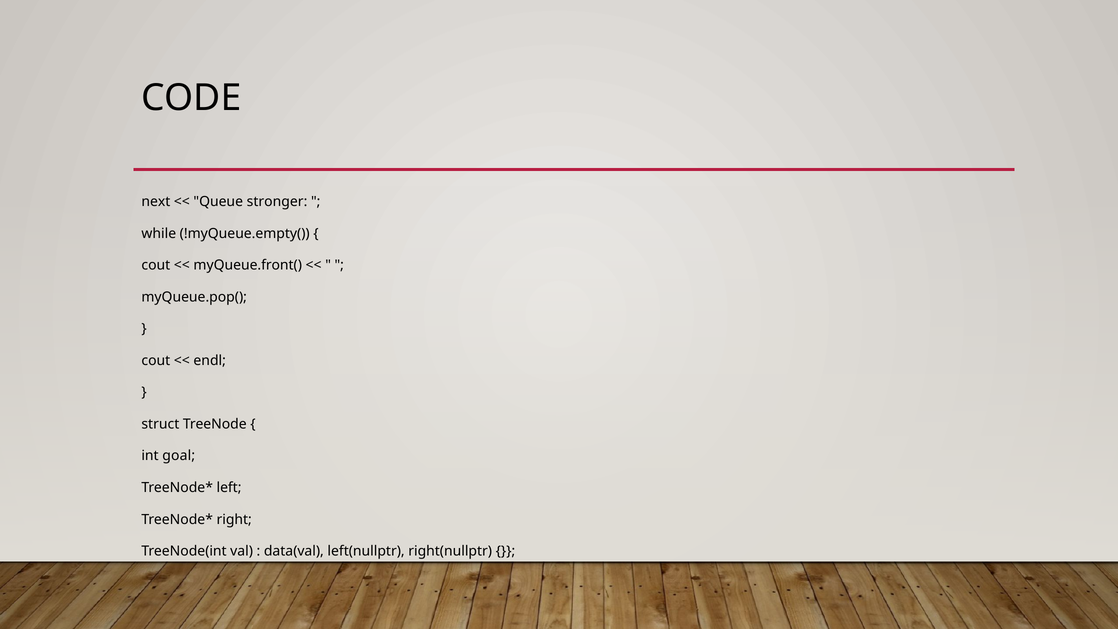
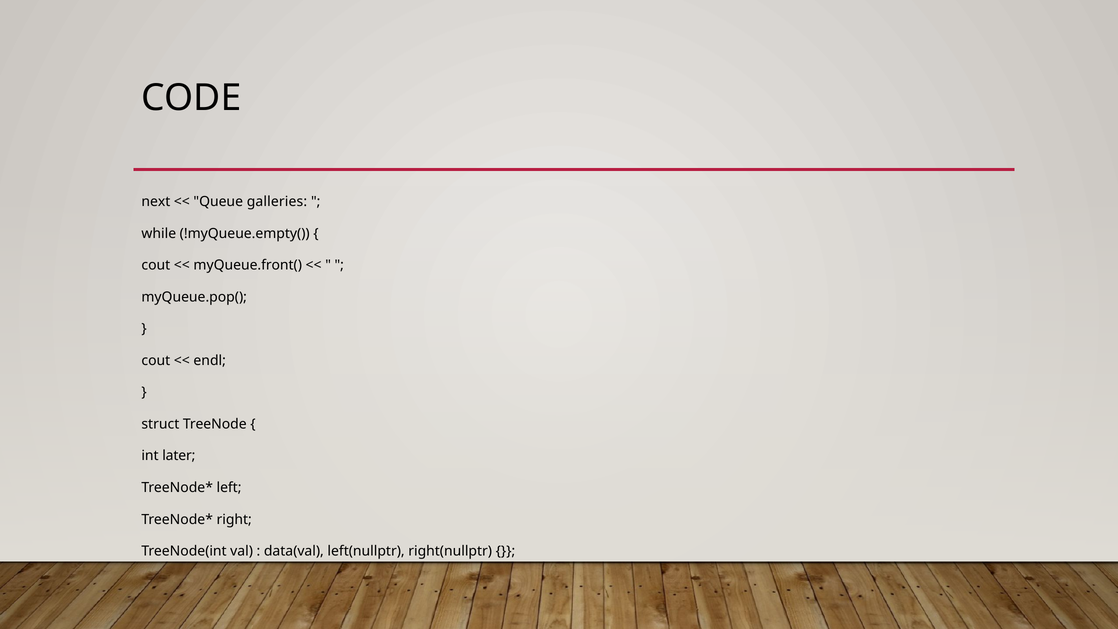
stronger: stronger -> galleries (277, 202)
goal: goal -> later (179, 456)
